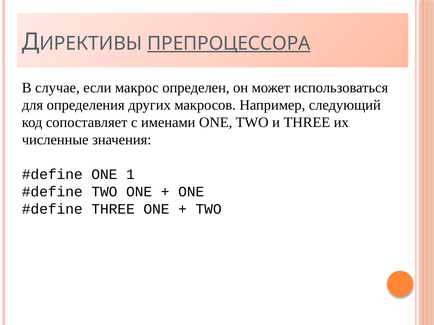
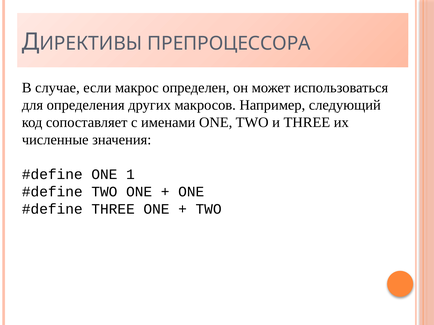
ПРЕПРОЦЕССОРА underline: present -> none (229, 43)
